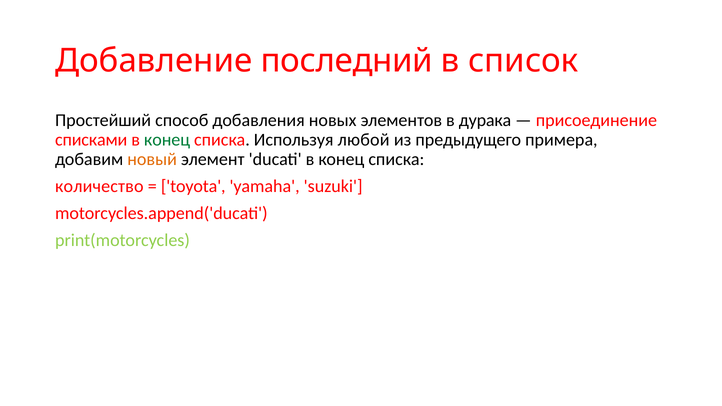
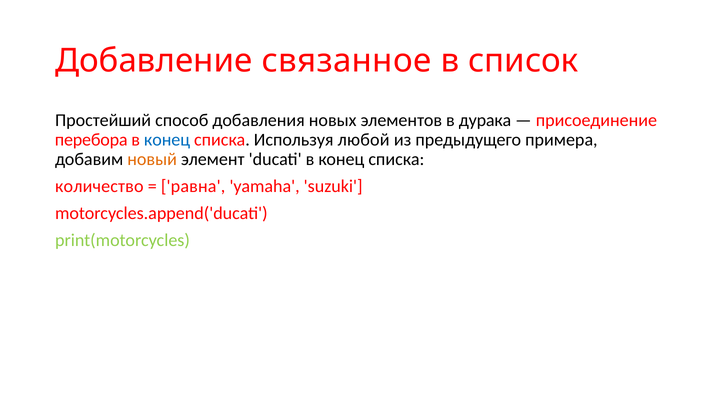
последний: последний -> связанное (346, 61)
списками: списками -> перебора (91, 140)
конец colour: green -> blue (167, 140)
toyota: toyota -> равна (193, 186)
